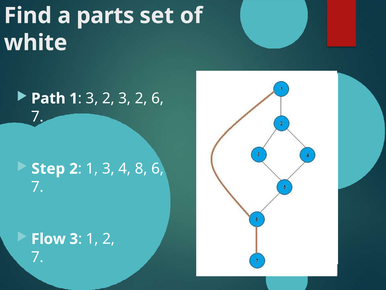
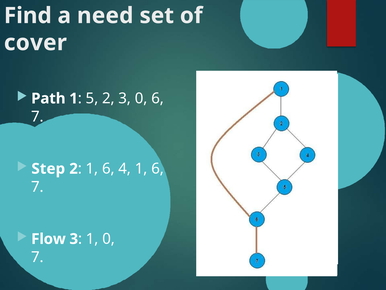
parts: parts -> need (105, 16)
white: white -> cover (35, 43)
3: 3 -> 5 (92, 98)
2 3 2: 2 -> 0 (141, 98)
3: 3 -> 6 (108, 168)
4 8: 8 -> 1 (141, 168)
1 2: 2 -> 0 (109, 239)
